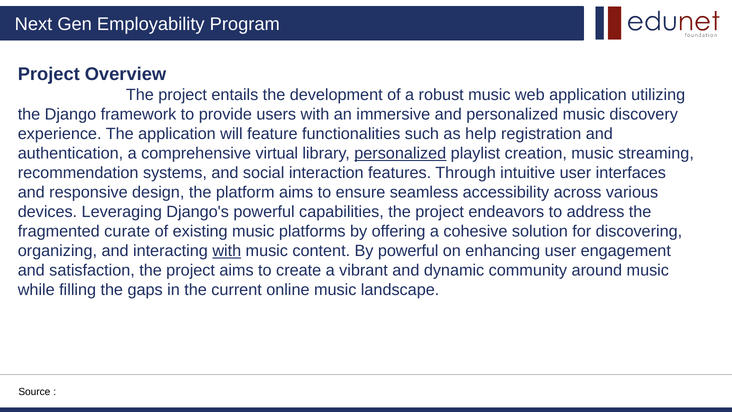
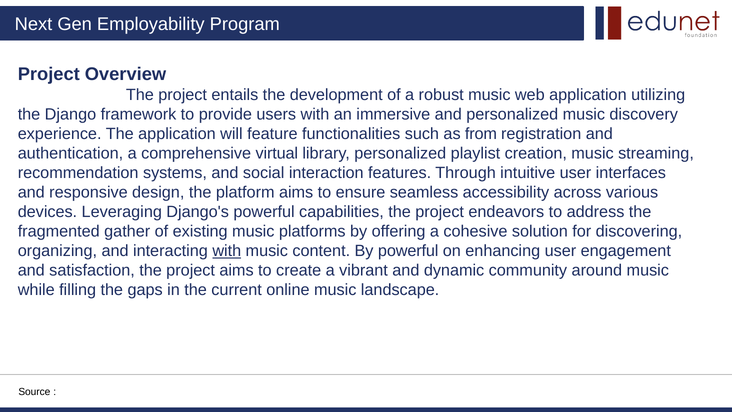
help: help -> from (481, 134)
personalized underline: present -> none (400, 153)
curate: curate -> gather (127, 231)
